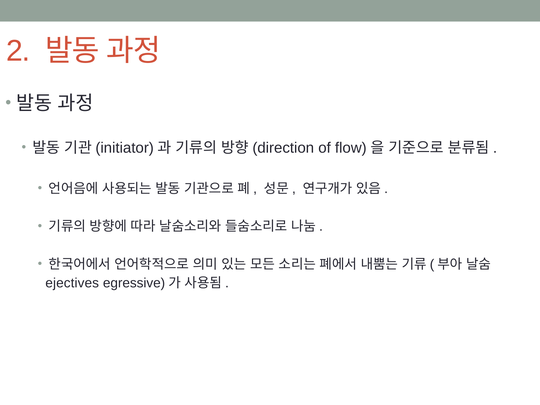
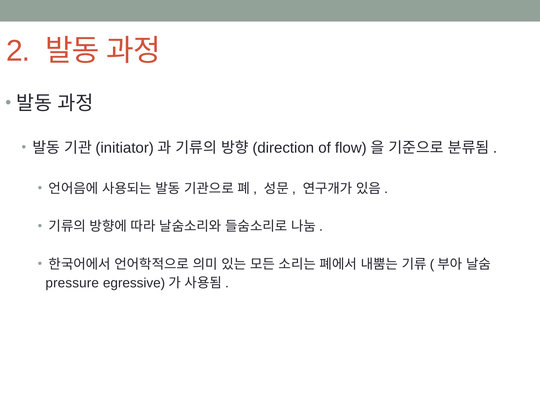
ejectives: ejectives -> pressure (72, 283)
